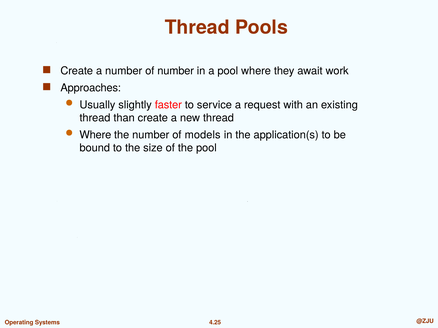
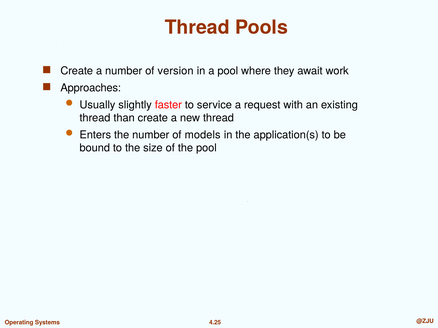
of number: number -> version (176, 71)
Where: Where -> Enters (95, 135)
